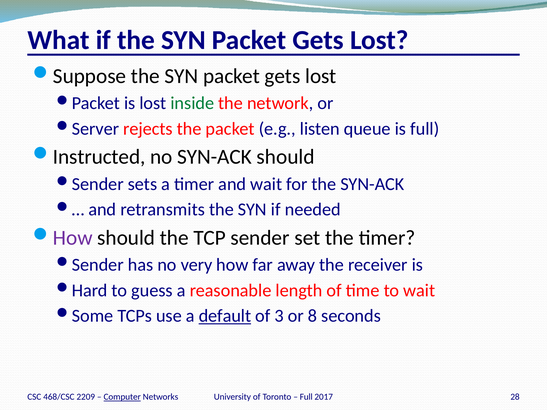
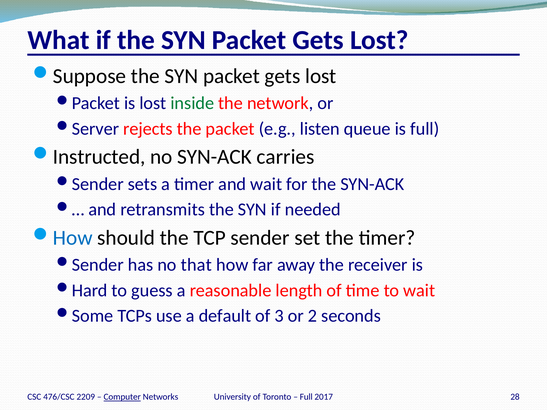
SYN-ACK should: should -> carries (286, 157)
How colour: purple -> blue (73, 238)
very: very -> that (196, 265)
default underline: present -> none (225, 316)
8: 8 -> 2 (313, 316)
468/CSC: 468/CSC -> 476/CSC (59, 397)
